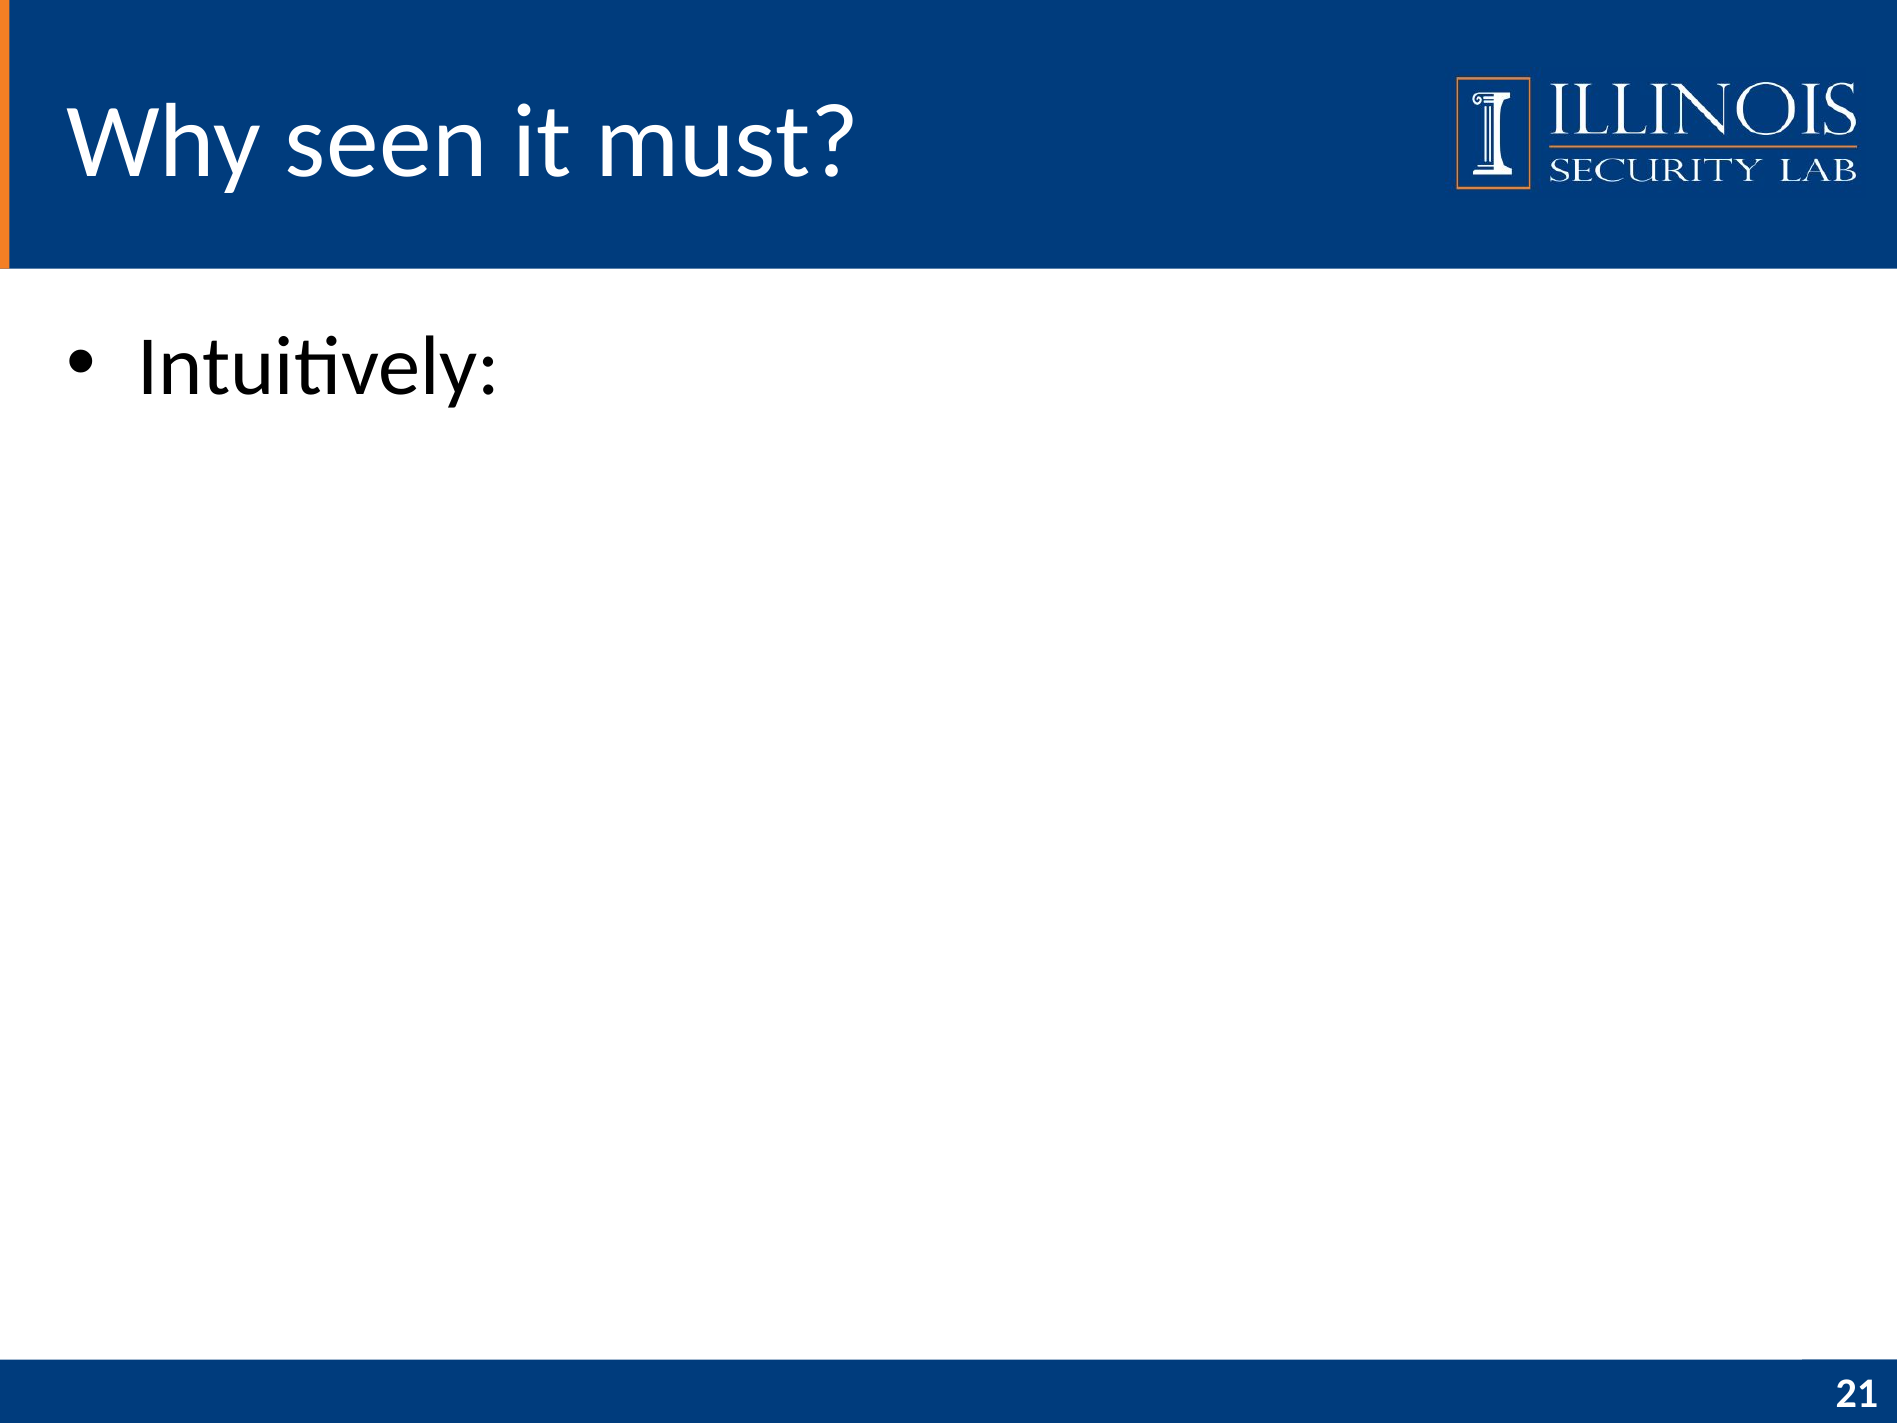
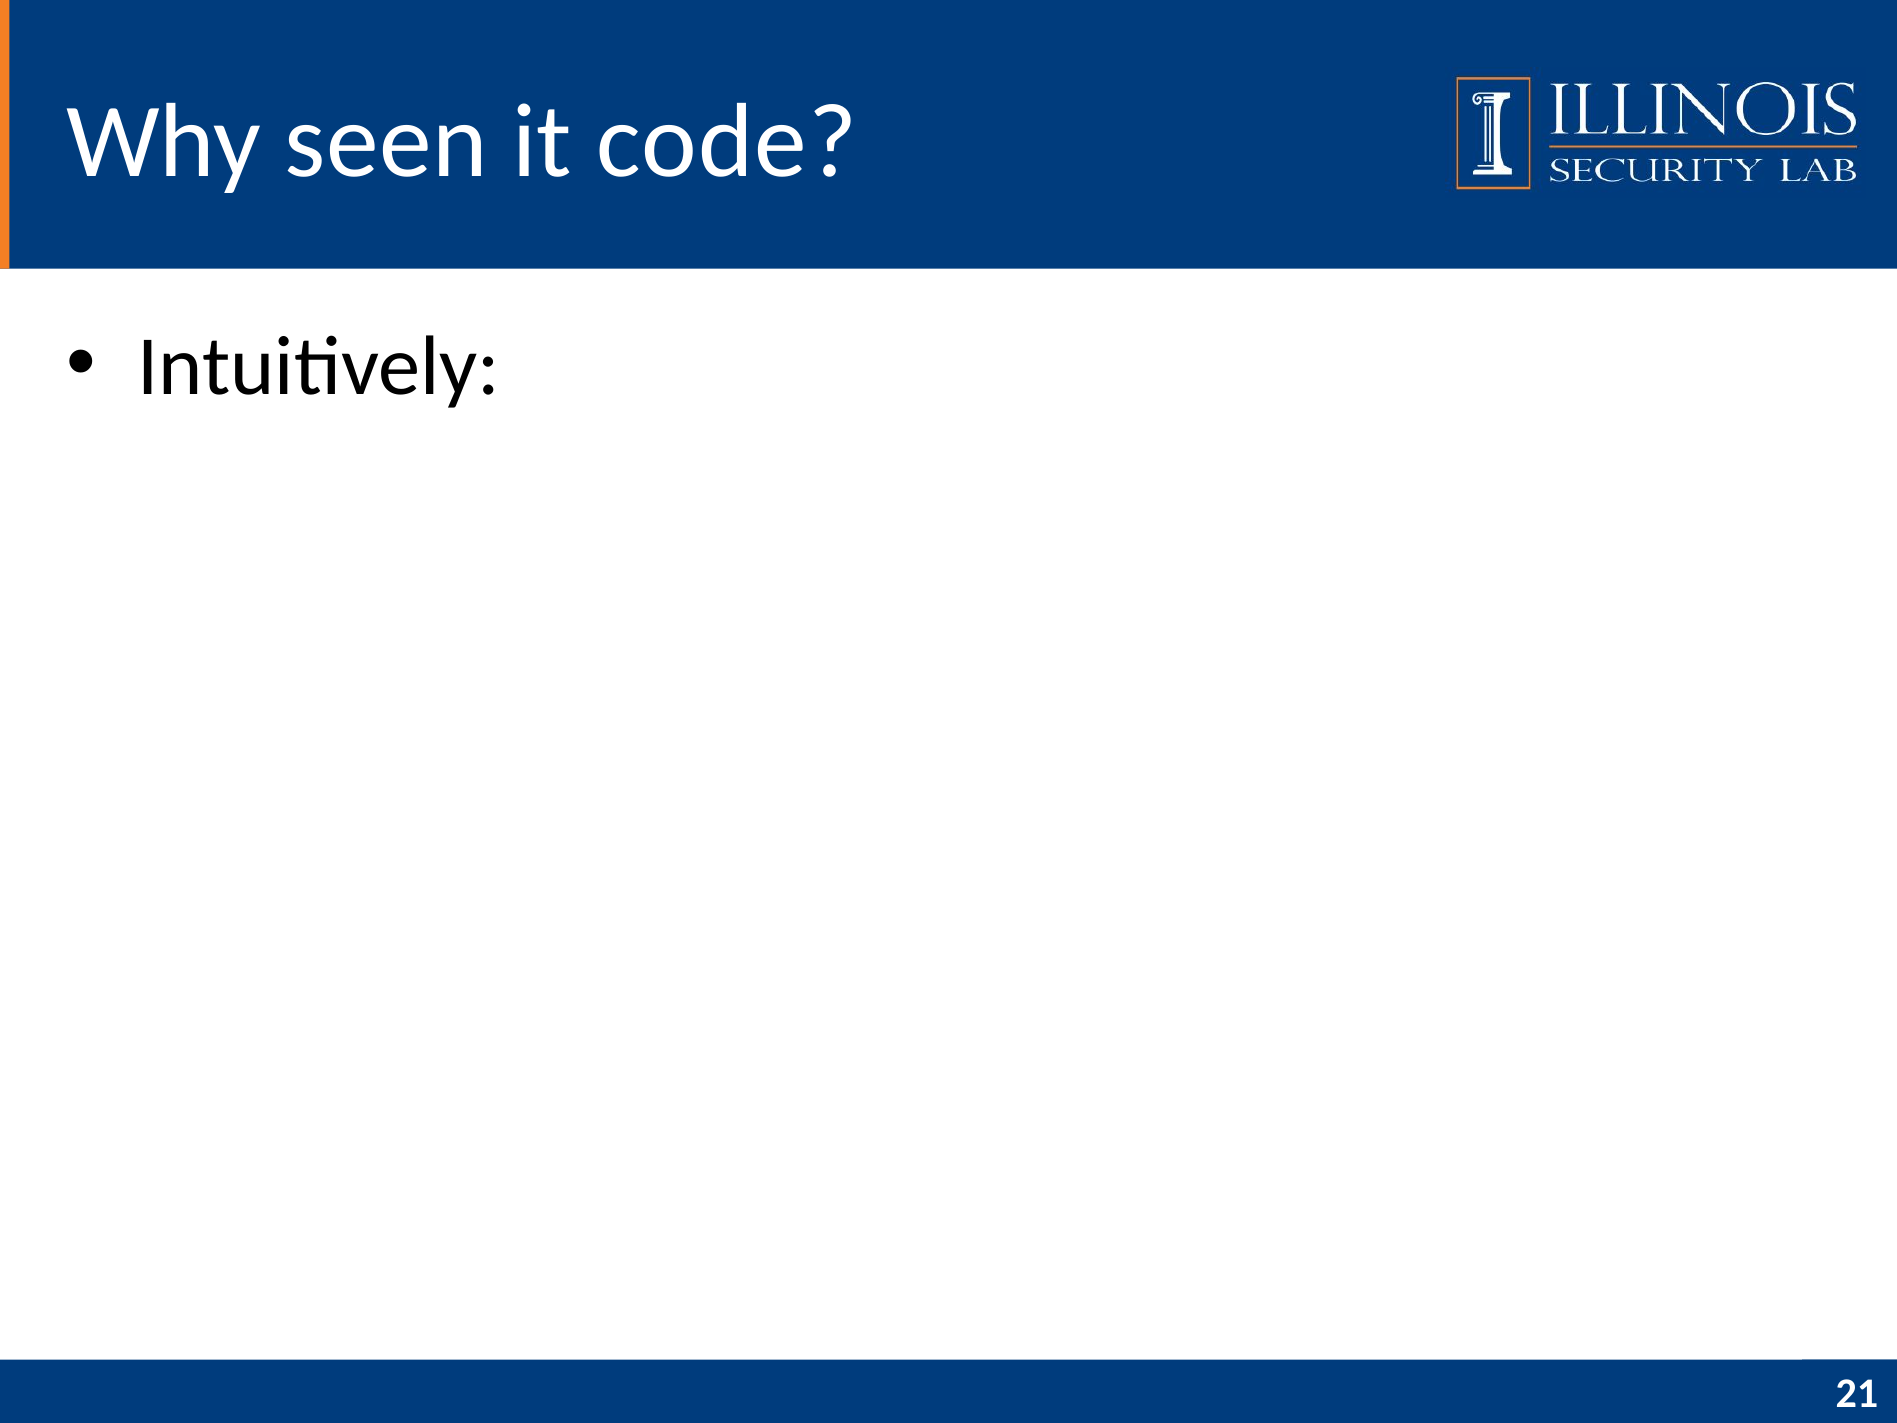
must: must -> code (727, 142)
